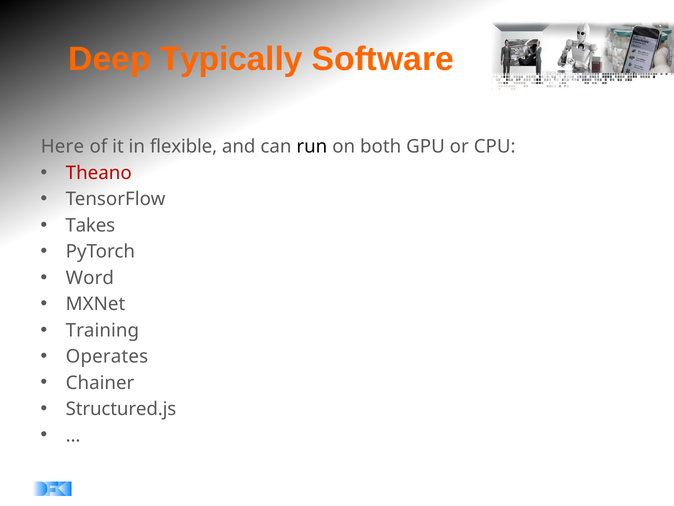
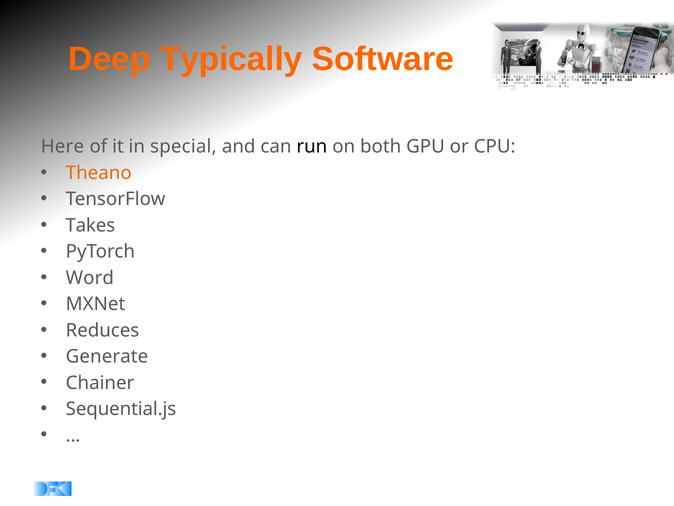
flexible: flexible -> special (183, 147)
Theano colour: red -> orange (99, 173)
Training: Training -> Reduces (102, 330)
Operates: Operates -> Generate (107, 356)
Structured.js: Structured.js -> Sequential.js (121, 409)
